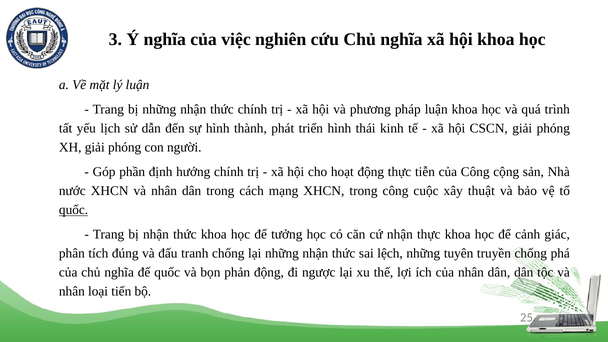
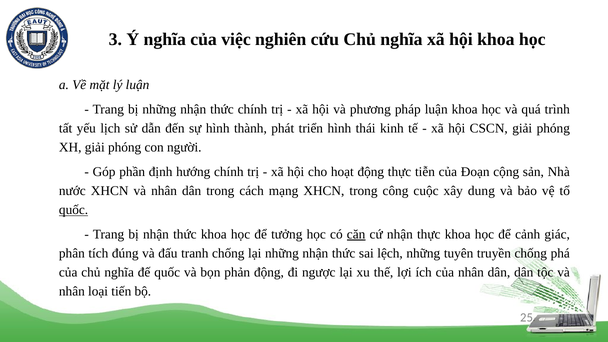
của Công: Công -> Đoạn (475, 172)
thuật: thuật -> dung (481, 191)
căn underline: none -> present (356, 234)
